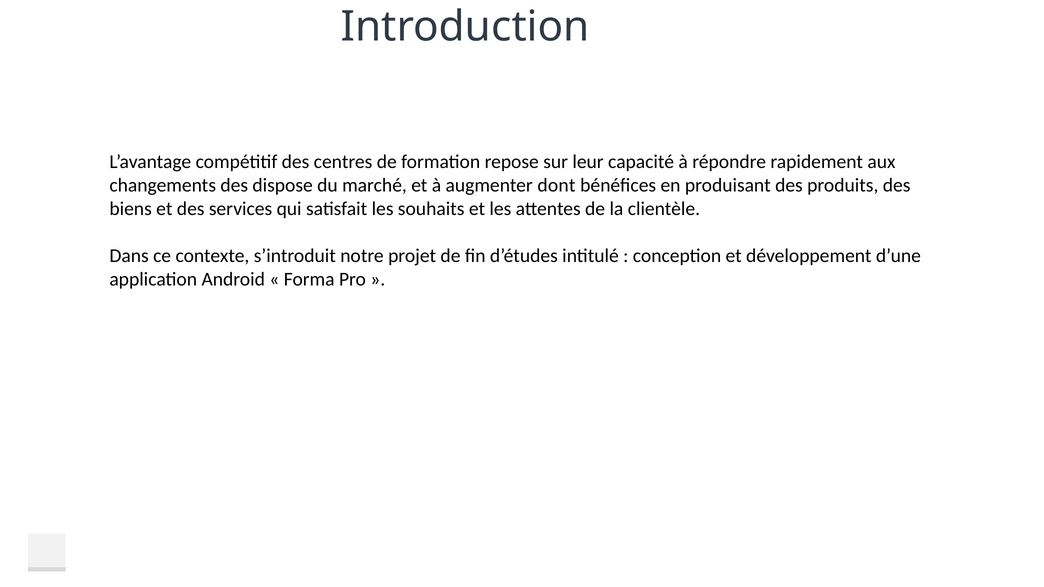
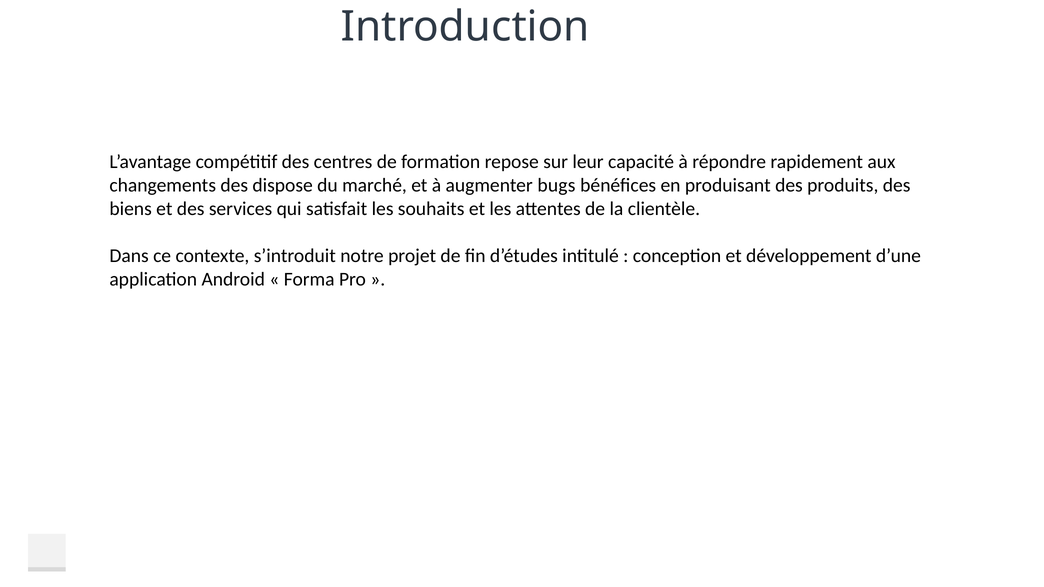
dont: dont -> bugs (556, 185)
